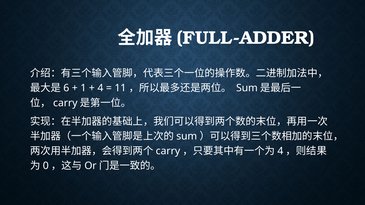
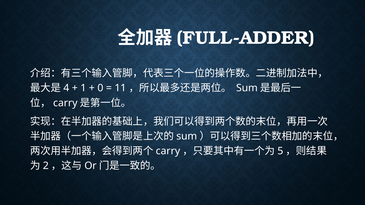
6: 6 -> 4 (66, 88)
4: 4 -> 0 (100, 88)
4: 4 -> 5 (280, 151)
0: 0 -> 2 (46, 166)
